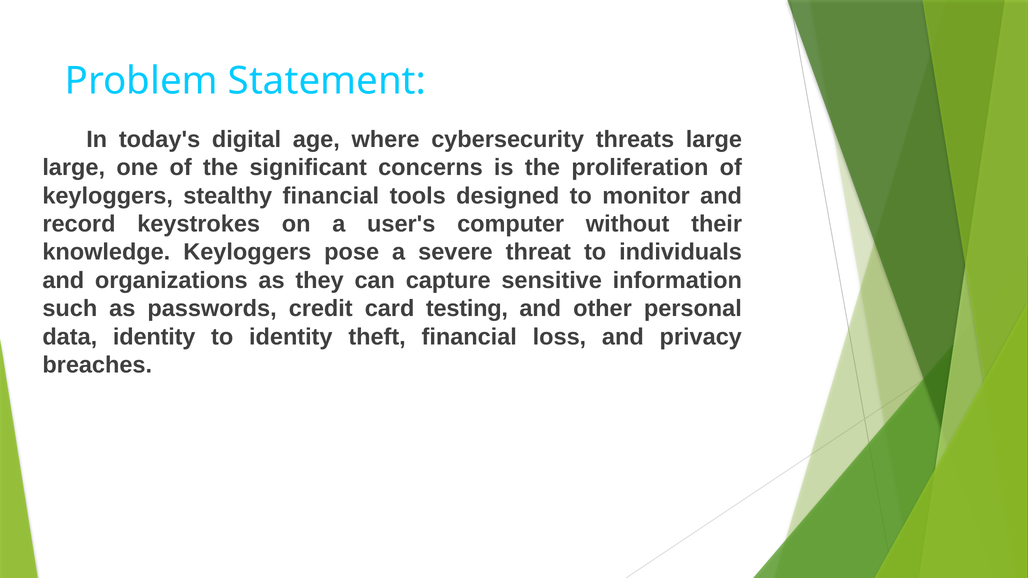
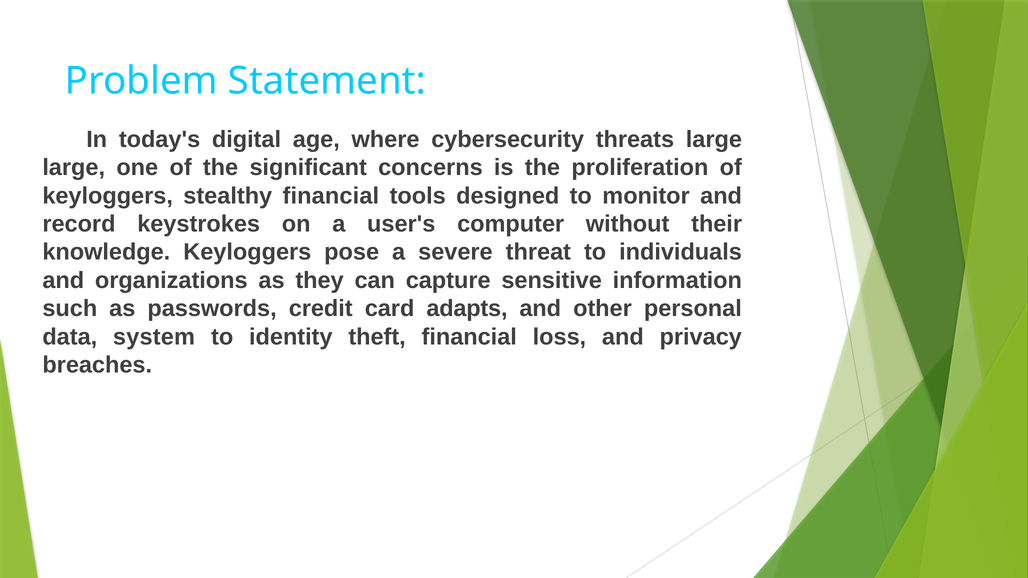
testing: testing -> adapts (467, 309)
data identity: identity -> system (154, 337)
